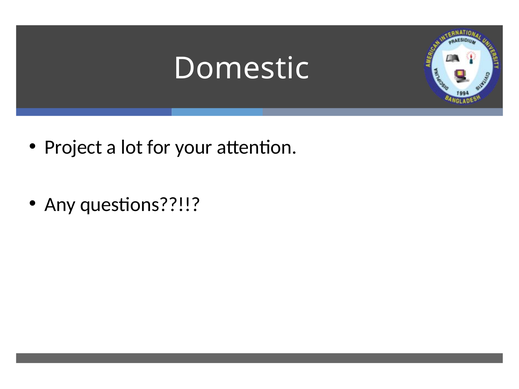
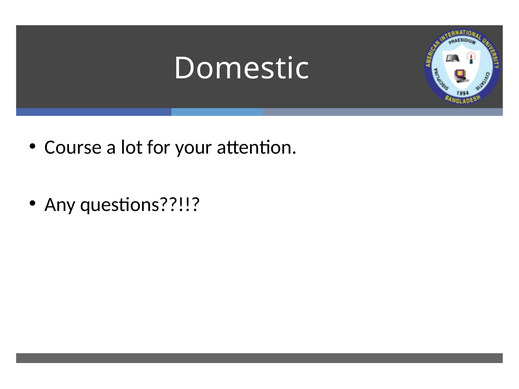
Project: Project -> Course (73, 147)
